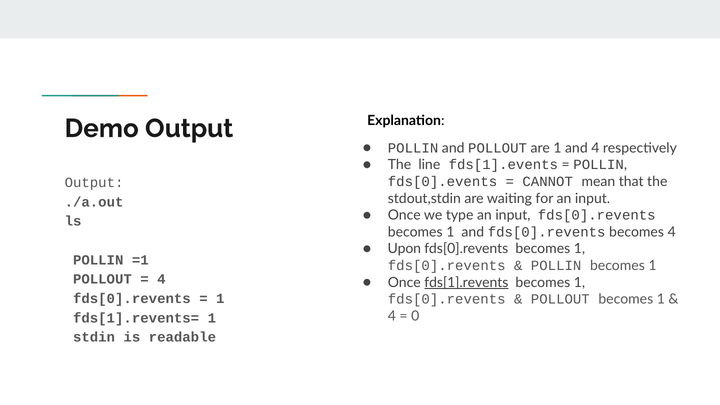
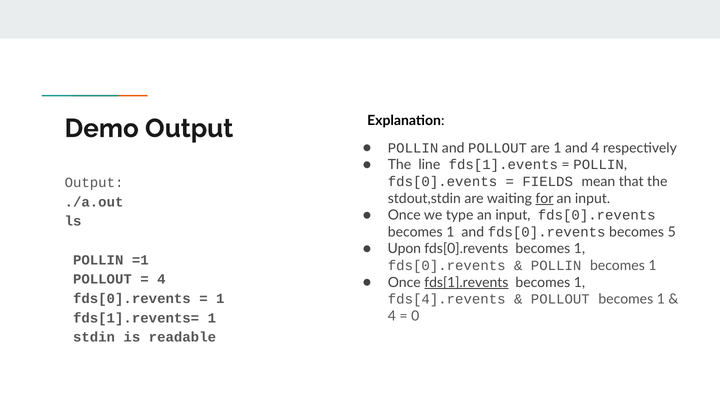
CANNOT: CANNOT -> FIELDS (548, 182)
for underline: none -> present (544, 198)
becomes 4: 4 -> 5 (672, 232)
fds[0].revents: fds[0].revents -> fds[4].revents (447, 299)
